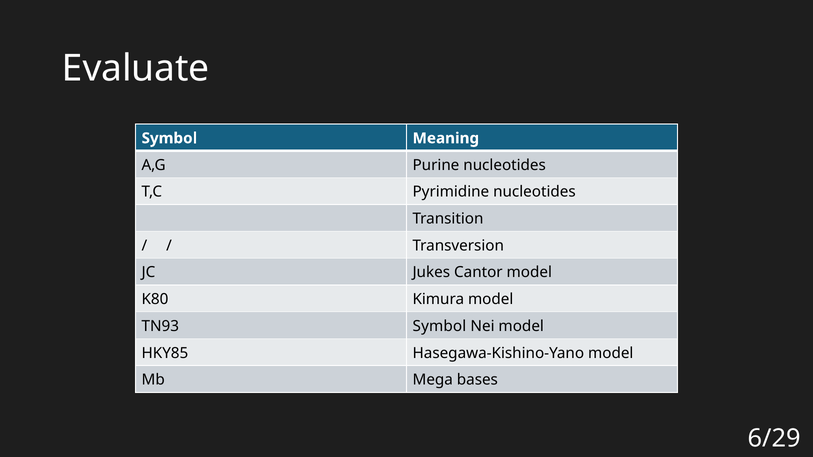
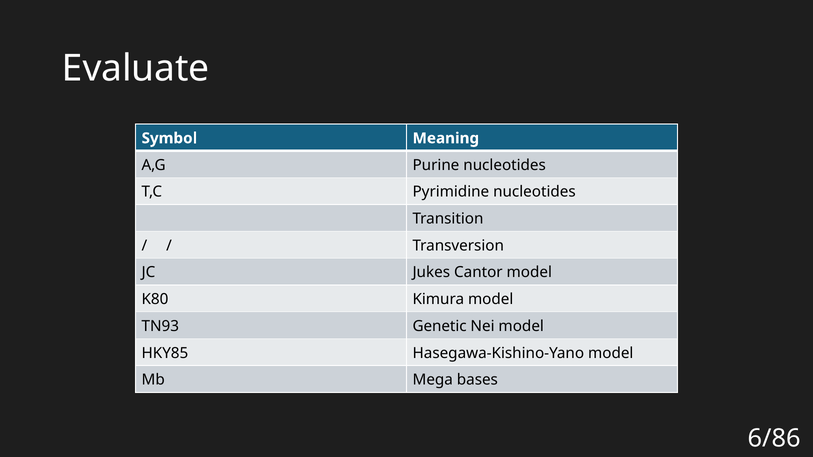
TN93 Symbol: Symbol -> Genetic (440, 326)
6/29: 6/29 -> 6/86 (774, 439)
